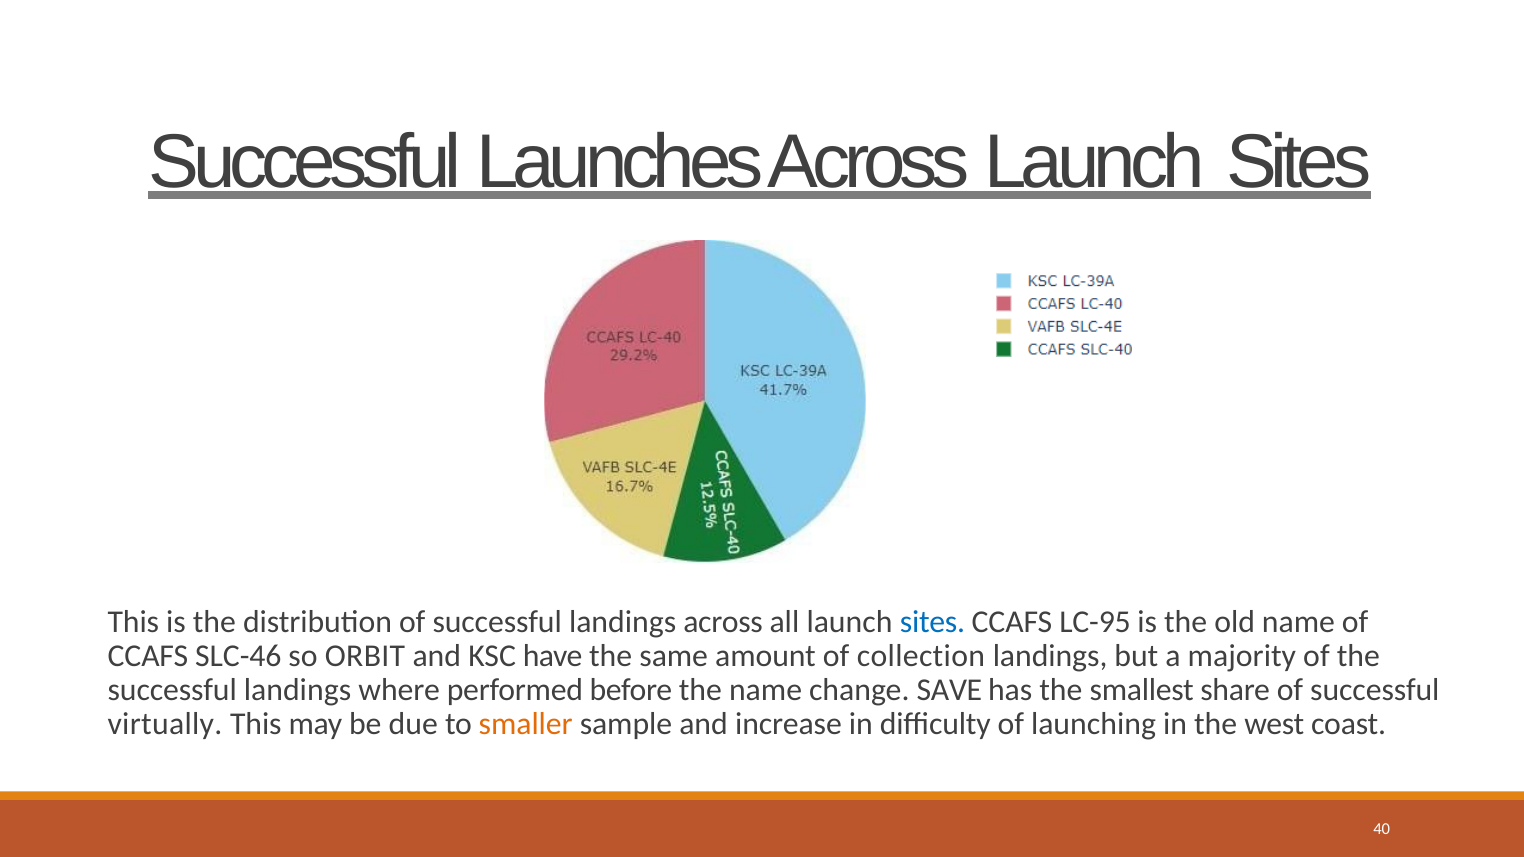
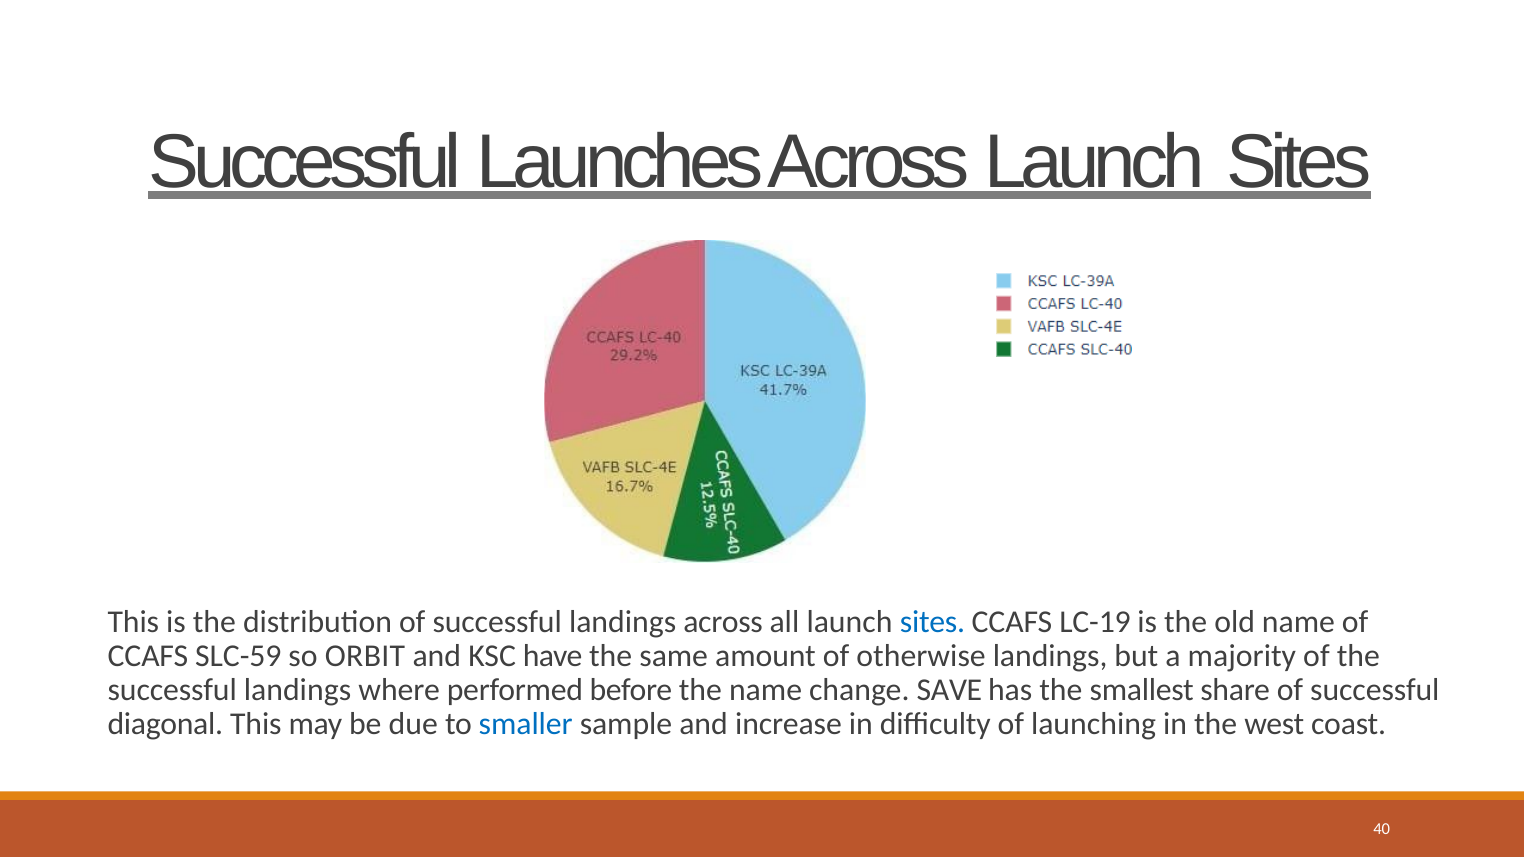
LC-95: LC-95 -> LC-19 (1095, 622)
SLC-46: SLC-46 -> SLC-59 (238, 656)
collection: collection -> otherwise (921, 656)
virtually: virtually -> diagonal (165, 725)
smaller colour: orange -> blue (526, 725)
